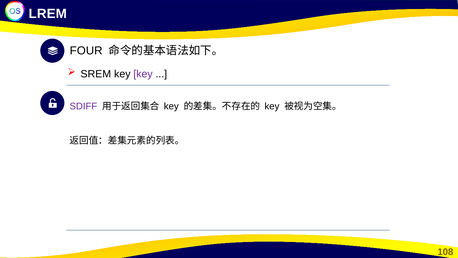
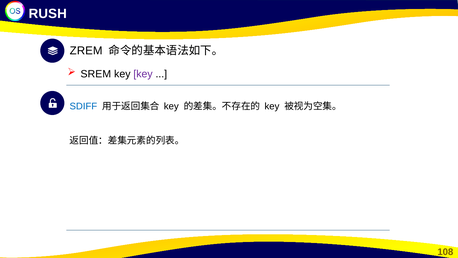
LREM: LREM -> RUSH (48, 14)
FOUR: FOUR -> ZREM (86, 51)
SDIFF colour: purple -> blue (83, 106)
